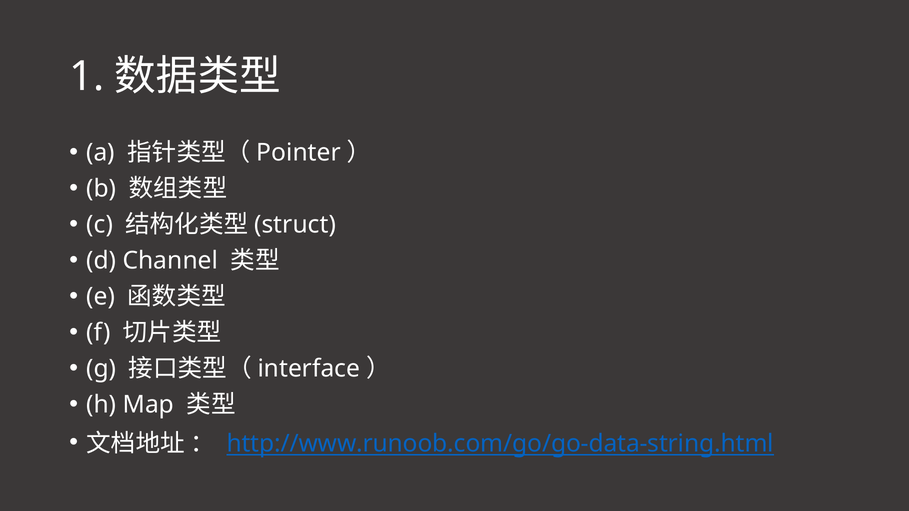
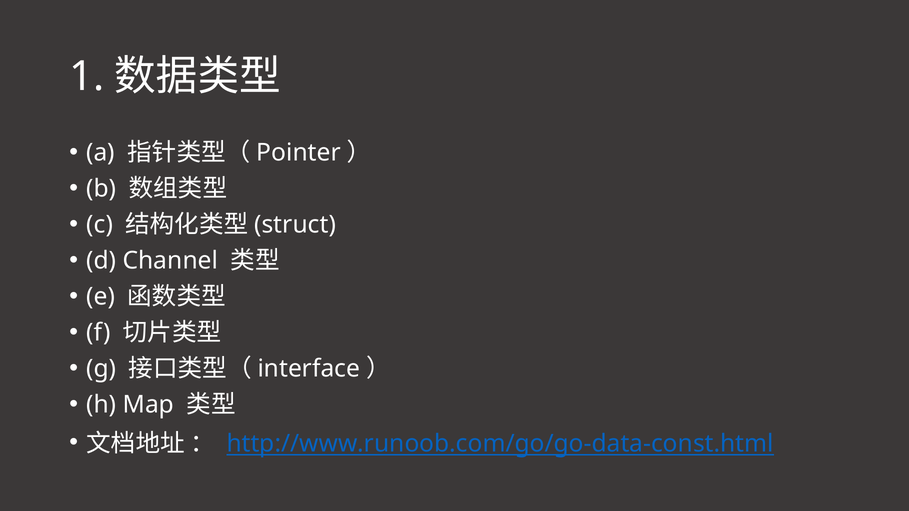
http://www.runoob.com/go/go-data-string.html: http://www.runoob.com/go/go-data-string.html -> http://www.runoob.com/go/go-data-const.html (500, 444)
